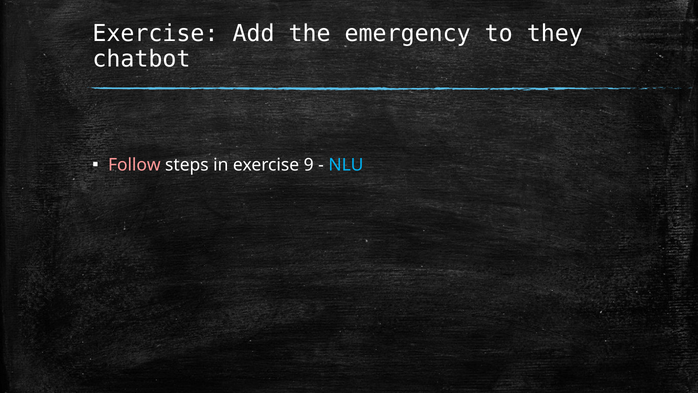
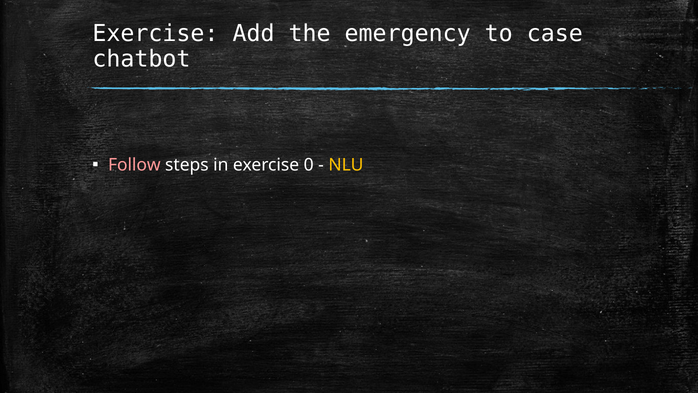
they: they -> case (555, 34)
9: 9 -> 0 (309, 165)
NLU colour: light blue -> yellow (346, 165)
